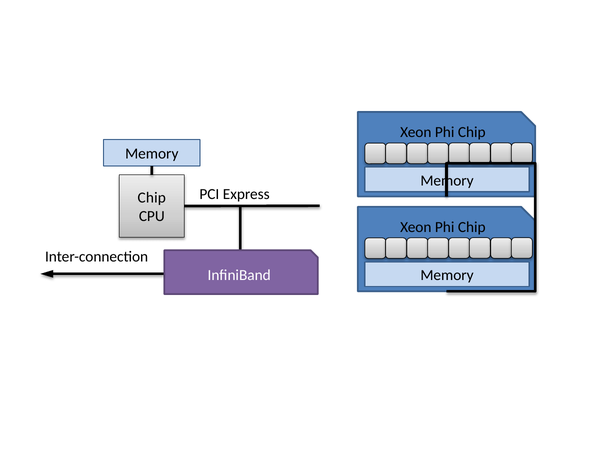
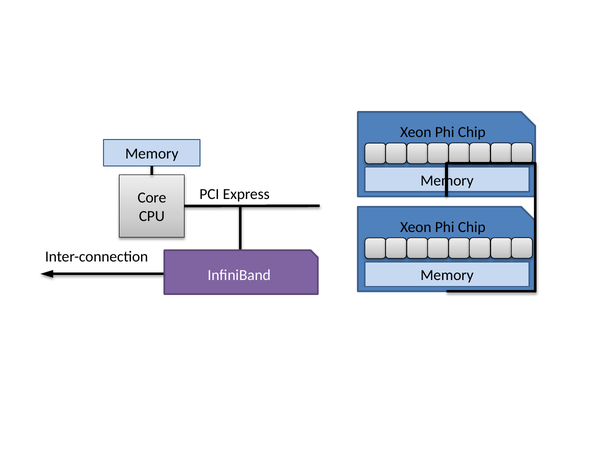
Chip: Chip -> Core (152, 198)
